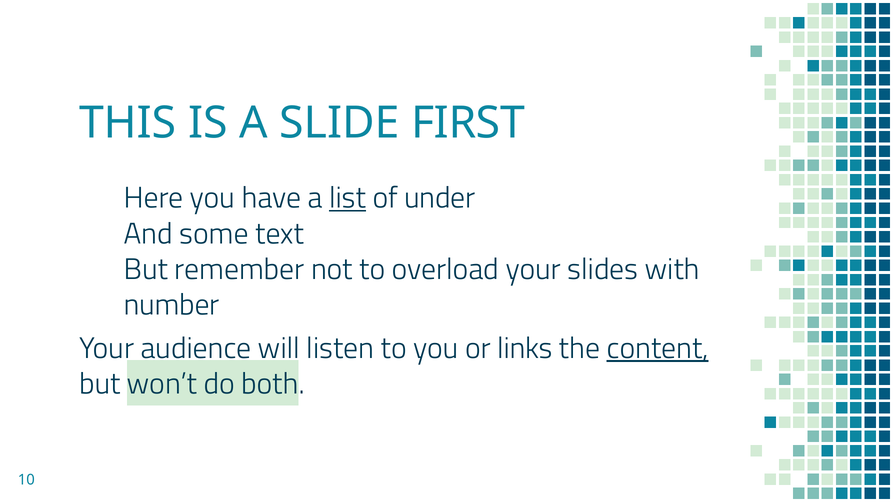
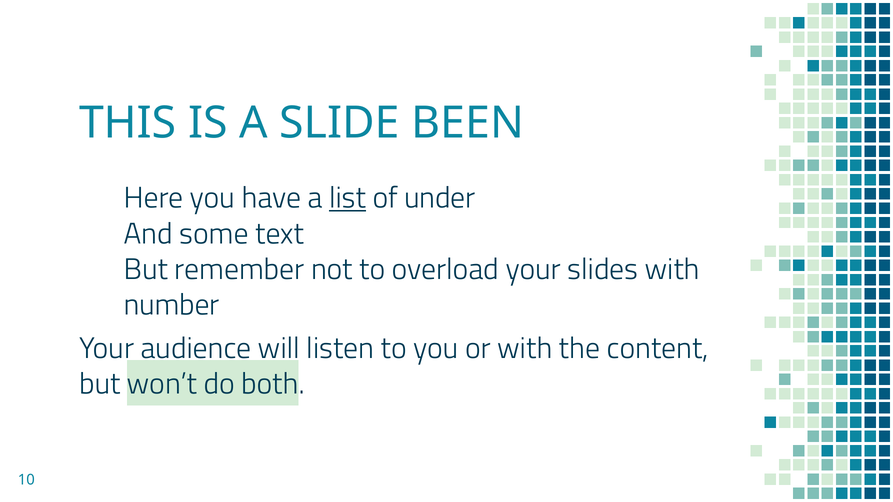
FIRST: FIRST -> BEEN (468, 123)
or links: links -> with (525, 348)
content underline: present -> none (658, 348)
